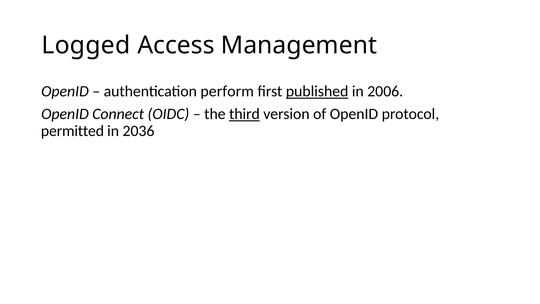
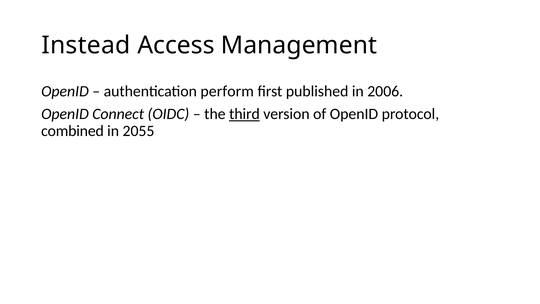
Logged: Logged -> Instead (86, 45)
published underline: present -> none (317, 91)
permitted: permitted -> combined (72, 131)
2036: 2036 -> 2055 (138, 131)
